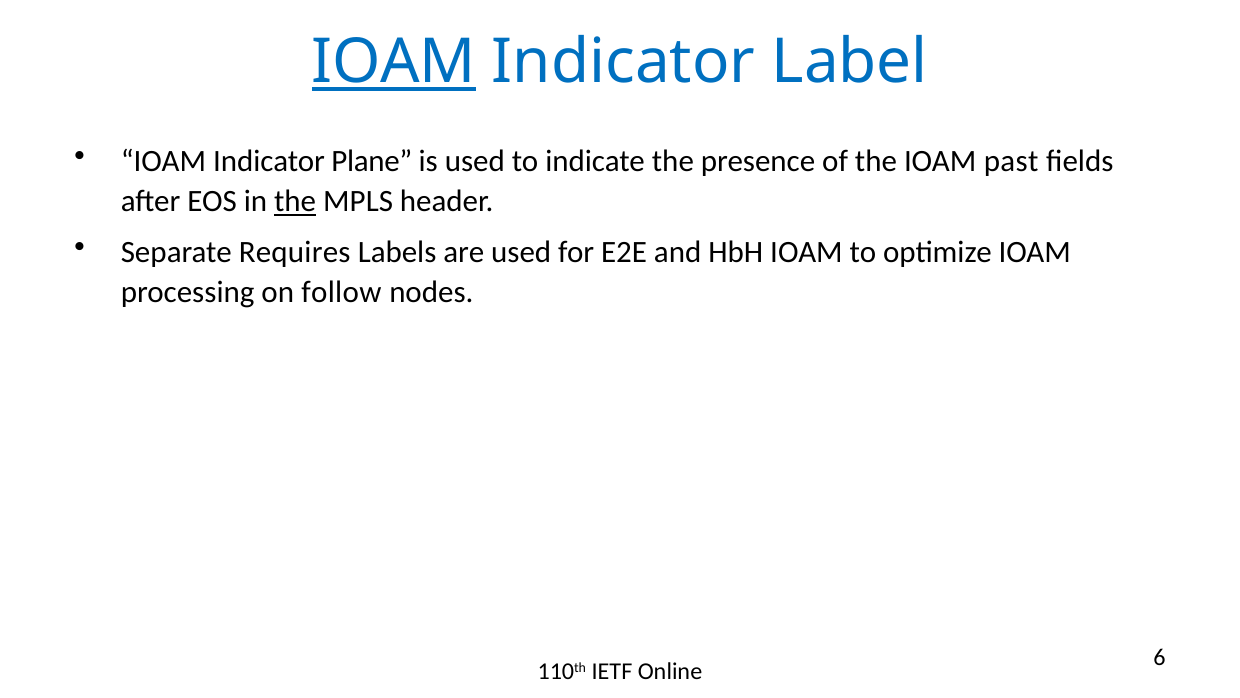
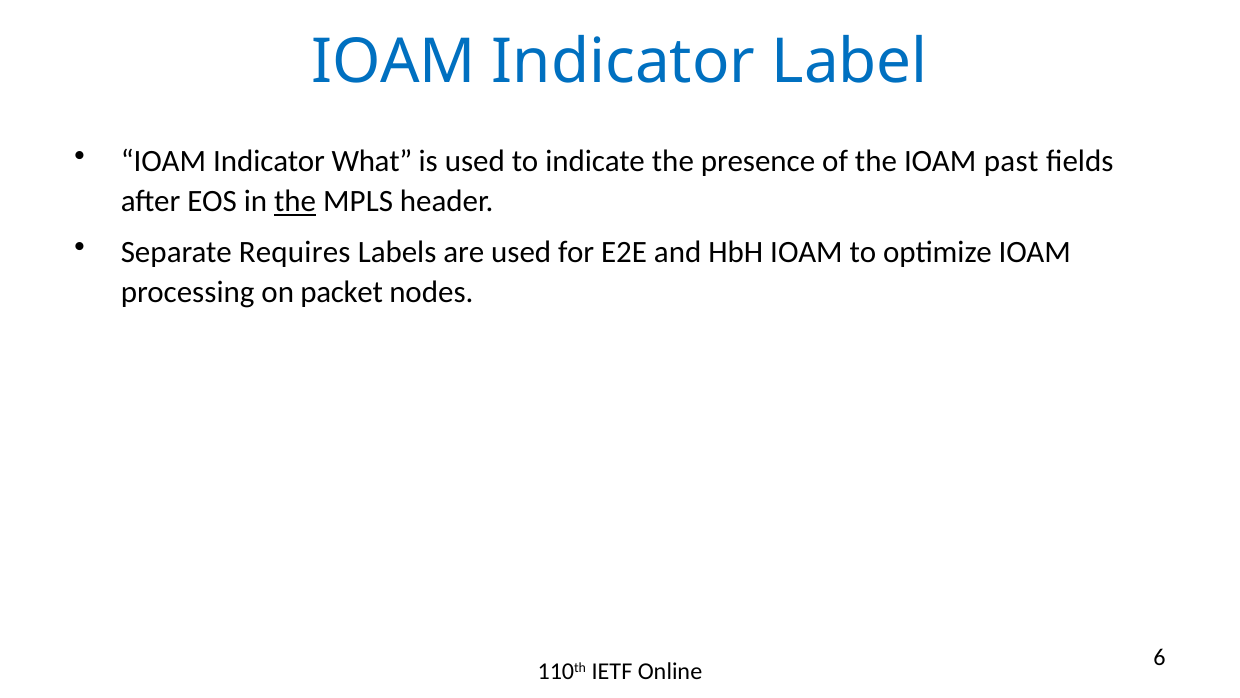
IOAM underline: present -> none (394, 62)
Plane: Plane -> What (372, 161)
follow: follow -> packet (342, 292)
